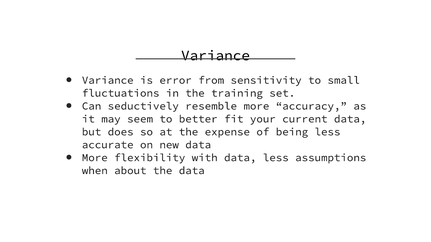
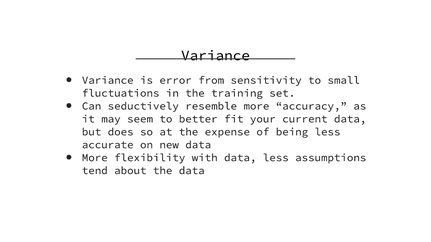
when: when -> tend (95, 171)
